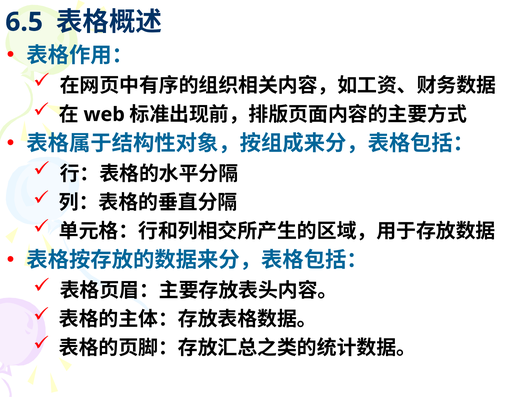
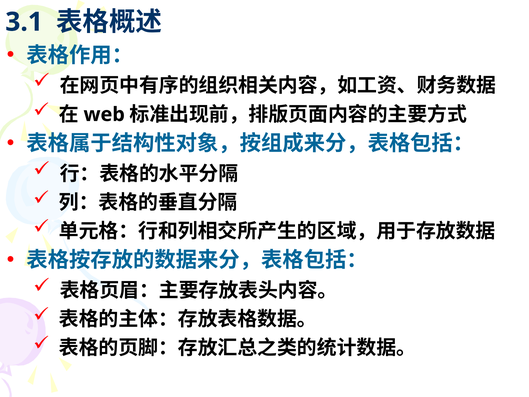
6.5: 6.5 -> 3.1 (24, 22)
